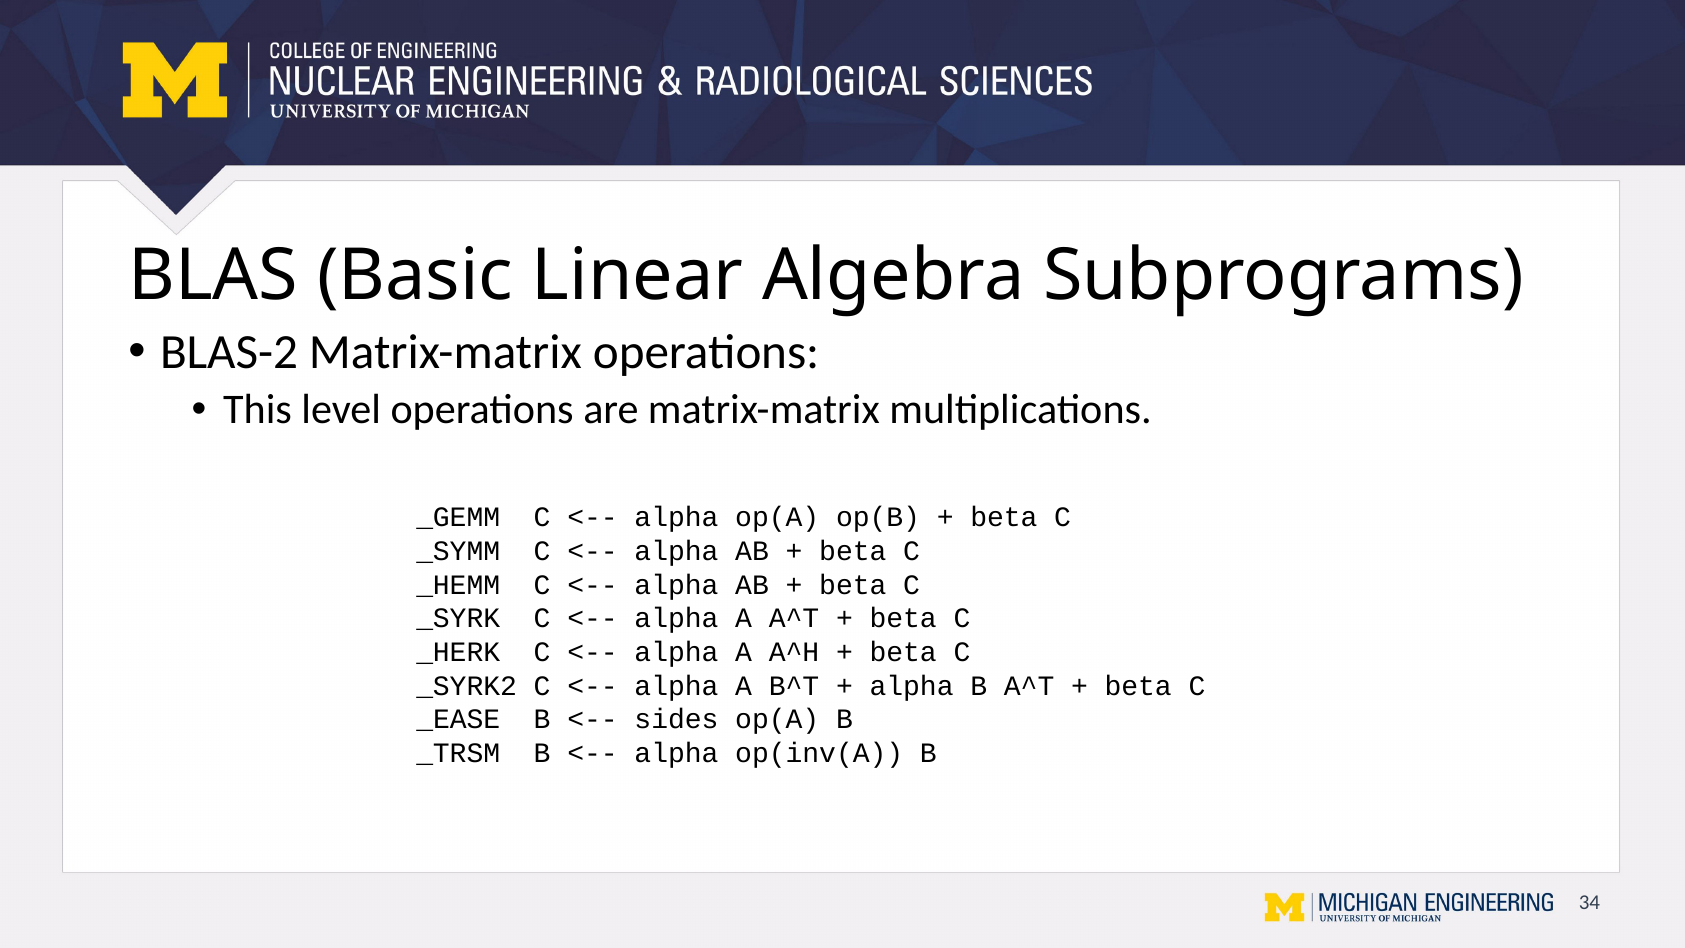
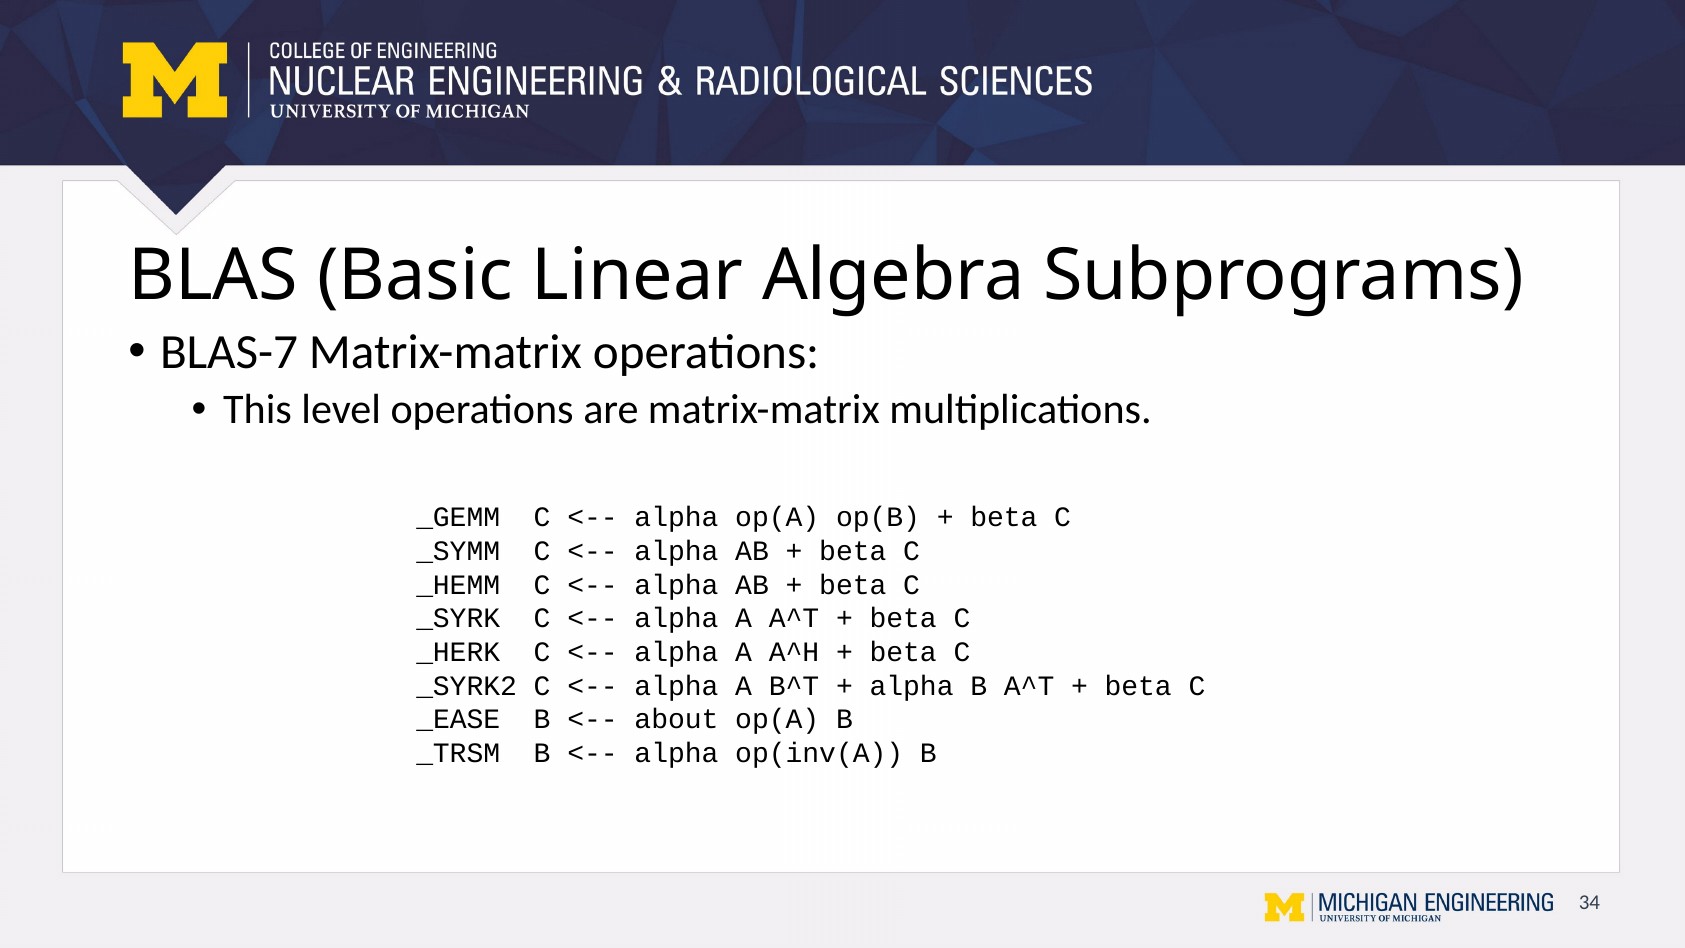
BLAS-2: BLAS-2 -> BLAS-7 (229, 352)
sides: sides -> about (676, 720)
